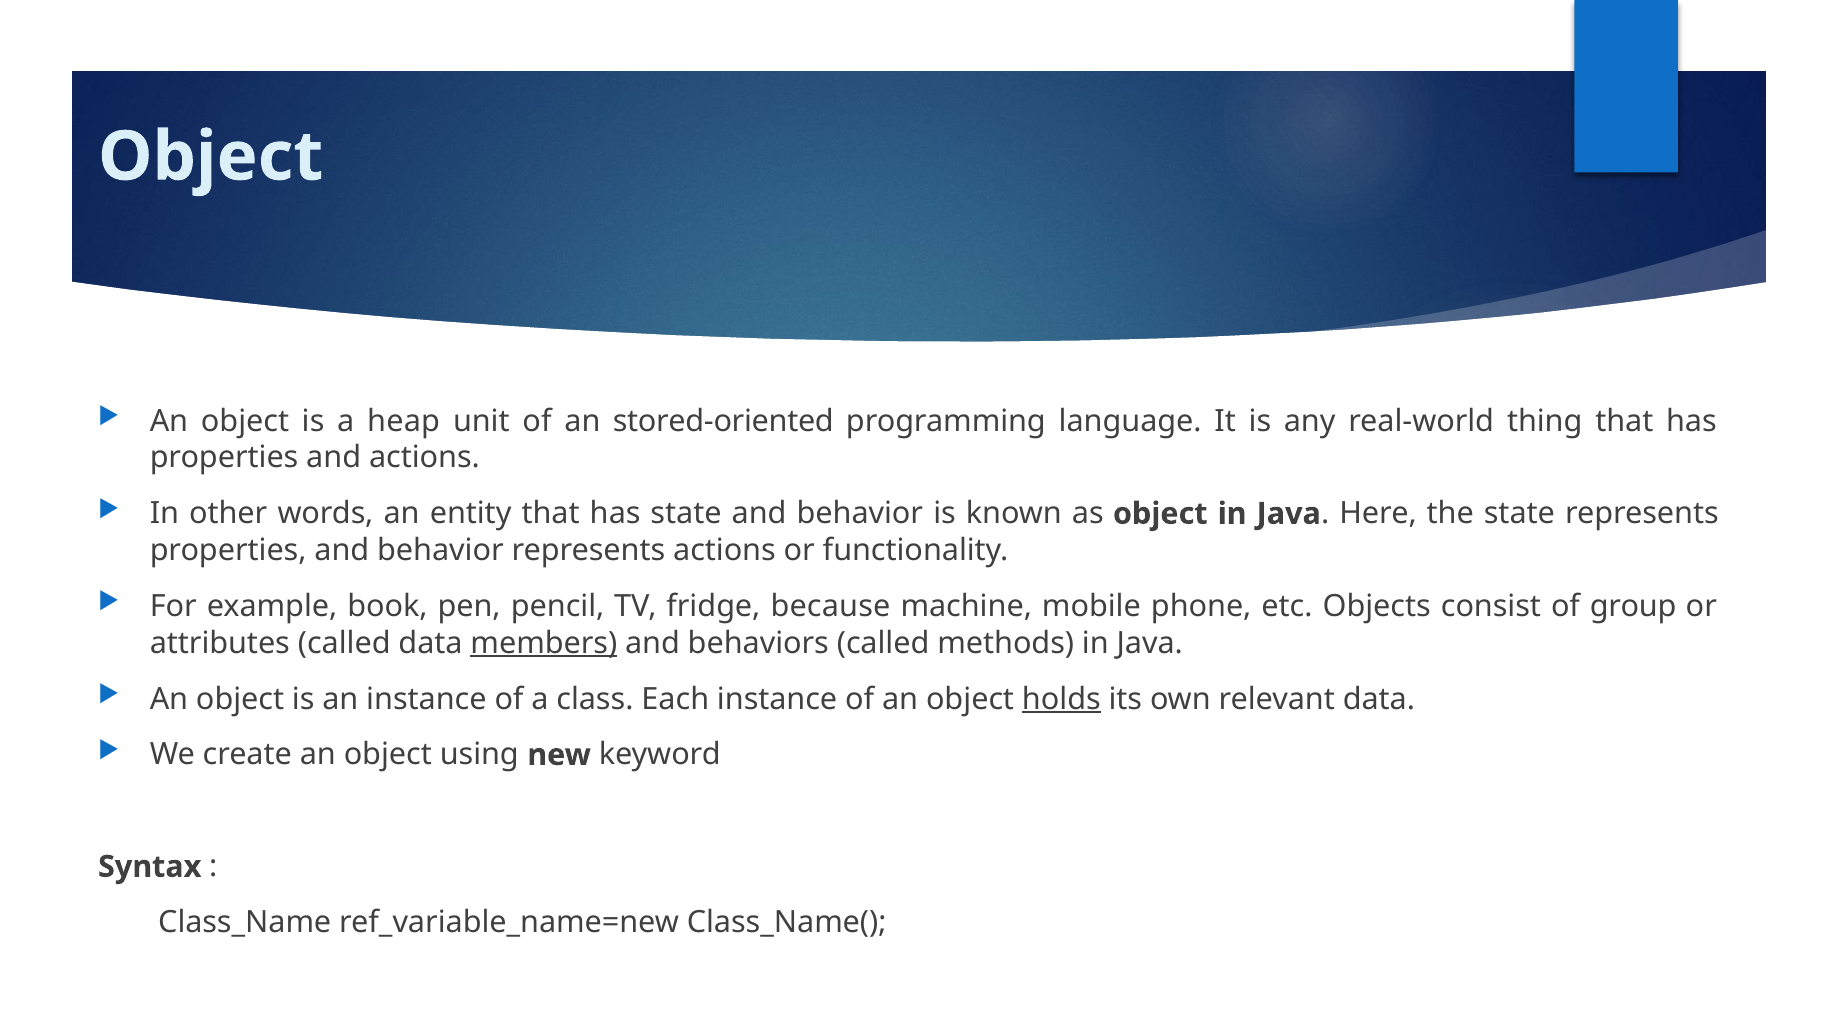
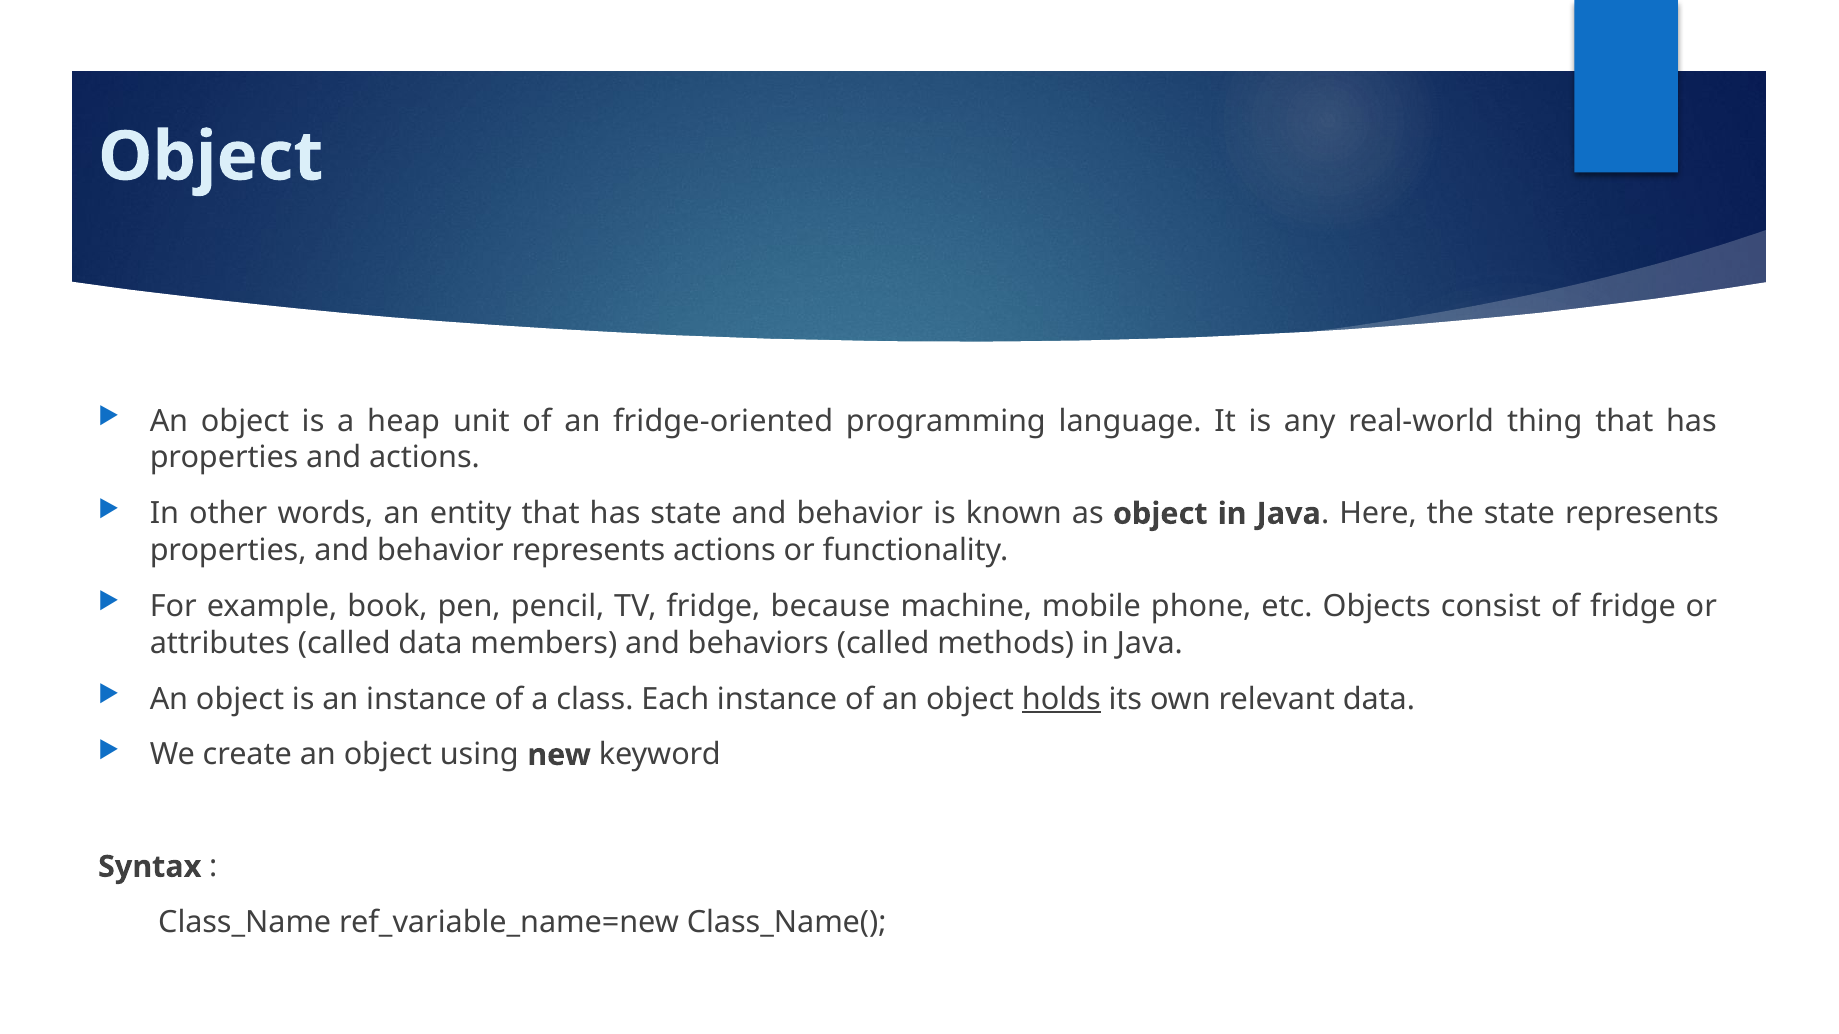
stored-oriented: stored-oriented -> fridge-oriented (723, 421)
of group: group -> fridge (1633, 607)
members underline: present -> none (544, 643)
